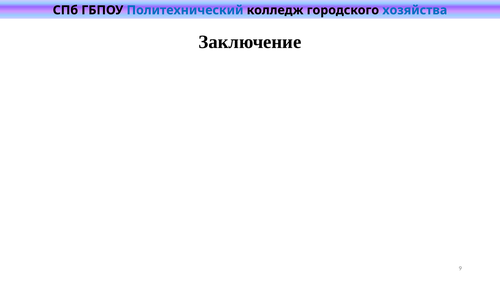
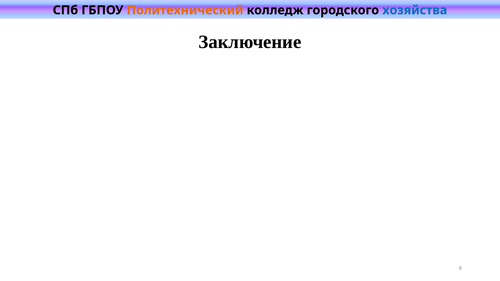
Политехнический colour: blue -> orange (185, 10)
